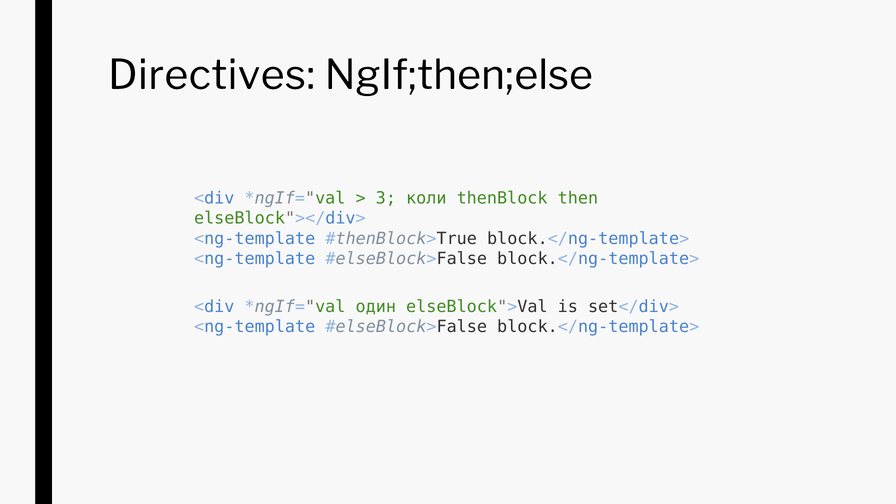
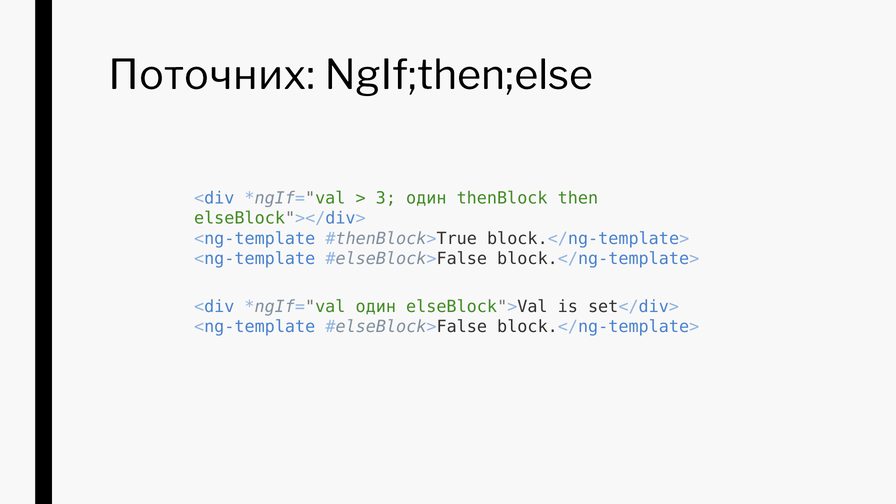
Directives: Directives -> Поточних (211, 75)
3 коли: коли -> один (426, 198)
